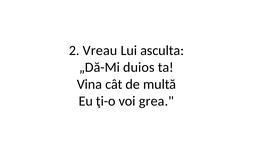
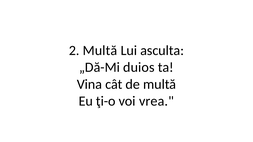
2 Vreau: Vreau -> Multă (100, 51)
grea: grea -> vrea (156, 101)
